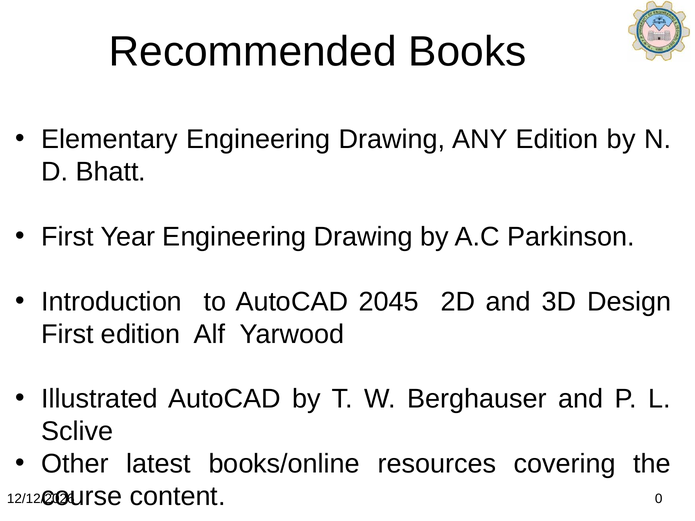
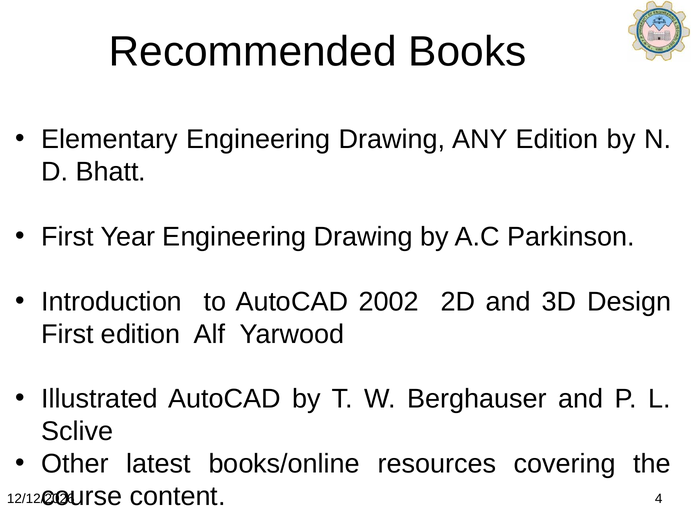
2045: 2045 -> 2002 (389, 302)
0: 0 -> 4 (659, 499)
